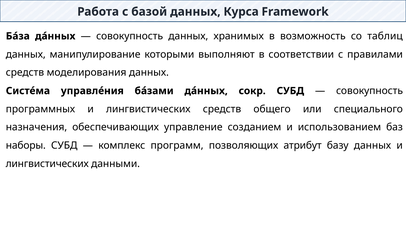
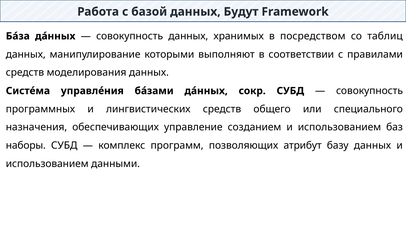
Курса: Курса -> Будут (241, 12)
возможность: возможность -> посредством (313, 36)
лингвистических: лингвистических -> использованием (47, 164)
